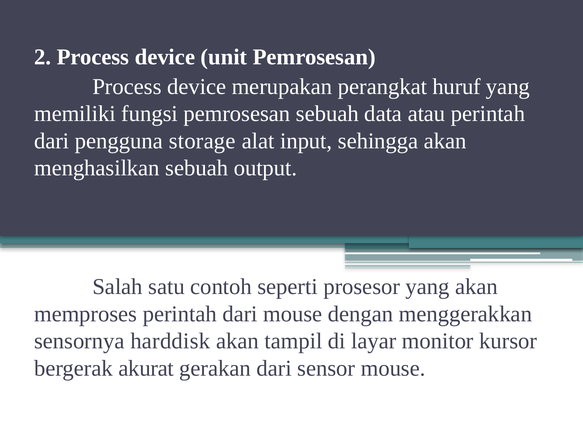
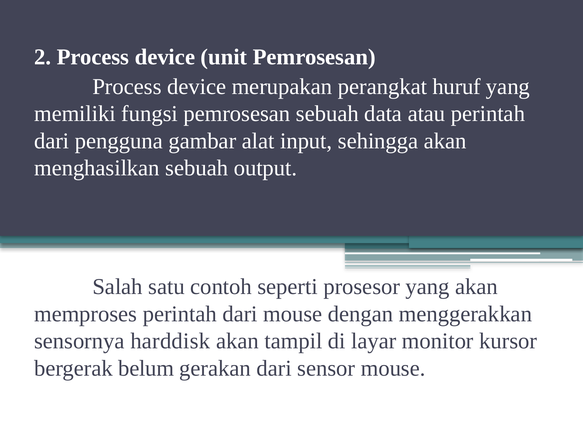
storage: storage -> gambar (202, 141)
akurat: akurat -> belum (146, 369)
